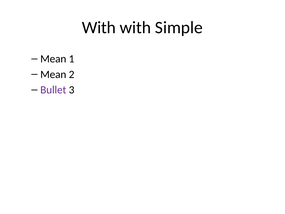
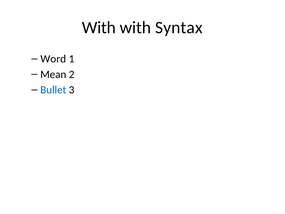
Simple: Simple -> Syntax (179, 28)
Mean: Mean -> Word (53, 59)
Bullet colour: purple -> blue (53, 90)
